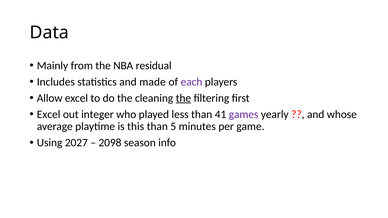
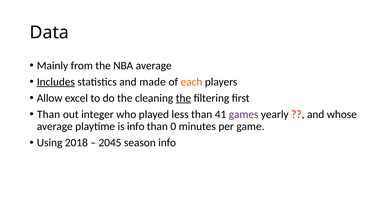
NBA residual: residual -> average (154, 66)
Includes underline: none -> present (56, 82)
each colour: purple -> orange (191, 82)
Excel: Excel -> Than (49, 114)
is this: this -> info (136, 127)
5: 5 -> 0 (173, 127)
2027: 2027 -> 2018 (76, 143)
2098: 2098 -> 2045 (110, 143)
